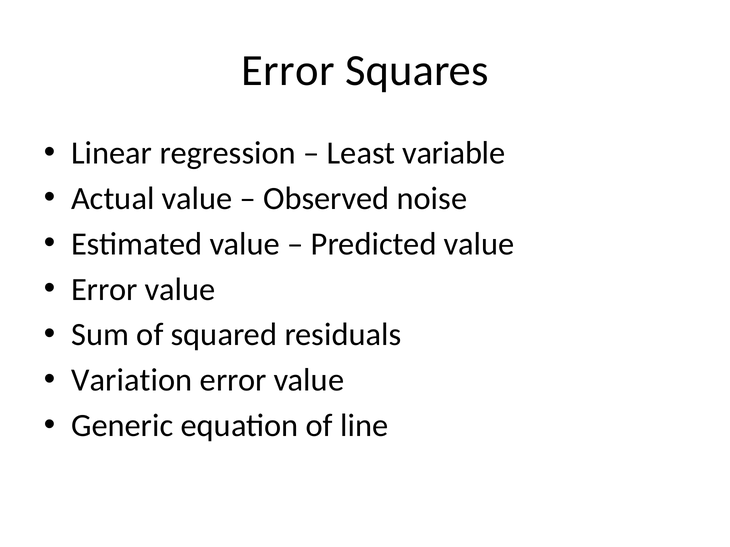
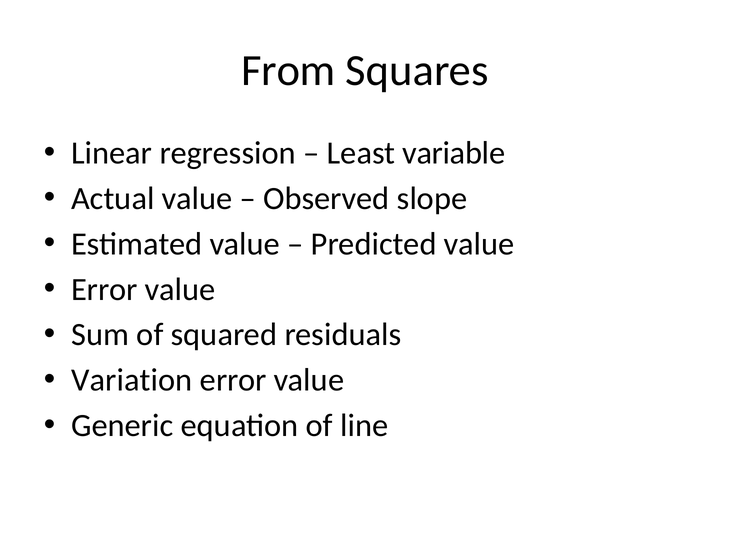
Error: Error -> From (288, 71)
noise: noise -> slope (432, 199)
